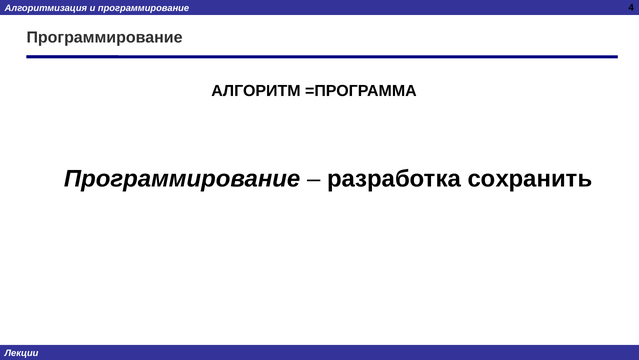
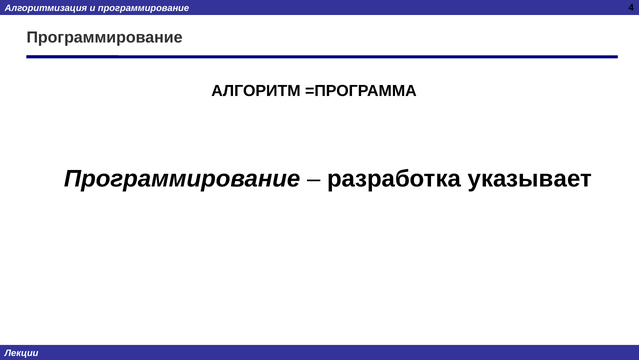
сохранить: сохранить -> указывает (530, 178)
